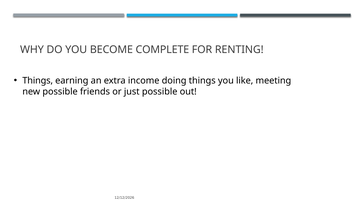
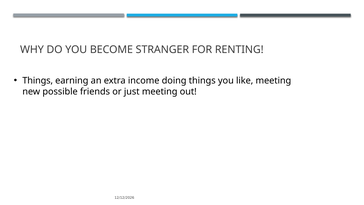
COMPLETE: COMPLETE -> STRANGER (162, 49)
just possible: possible -> meeting (160, 91)
